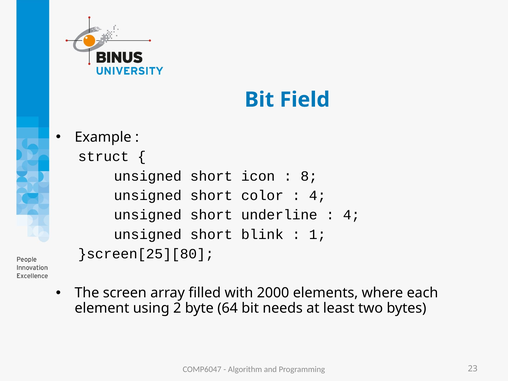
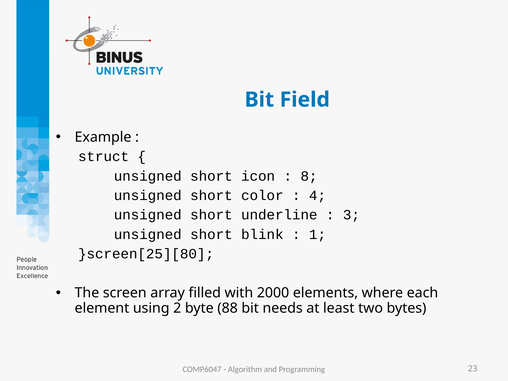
4: 4 -> 3 (351, 215)
64: 64 -> 88 (228, 308)
